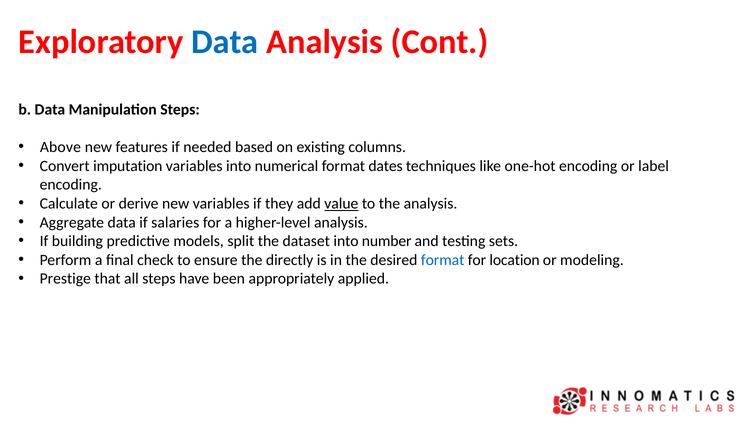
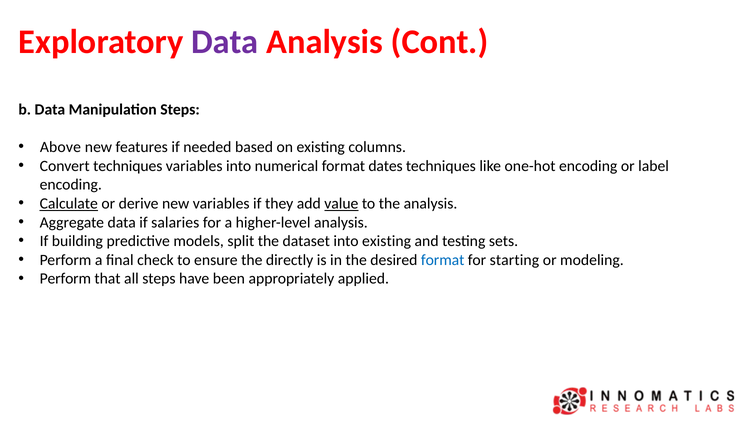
Data colour: blue -> purple (225, 42)
Convert imputation: imputation -> techniques (128, 166)
Calculate underline: none -> present (69, 204)
into number: number -> existing (387, 241)
location: location -> starting (514, 260)
Prestige: Prestige -> Perform (65, 279)
